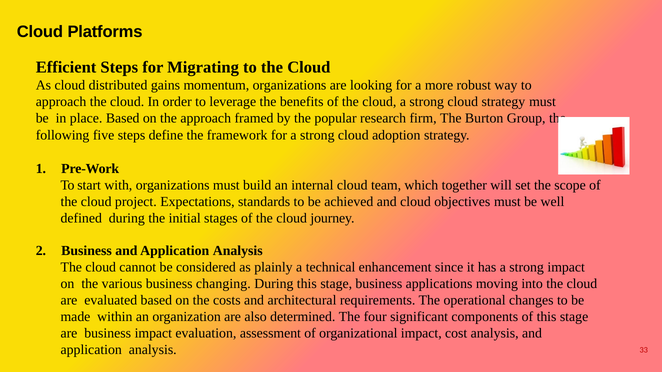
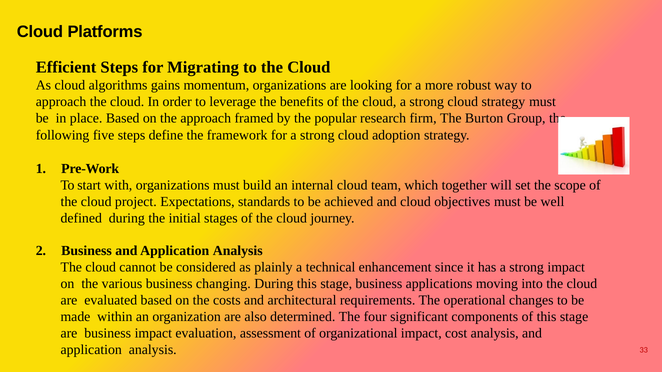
distributed: distributed -> algorithms (118, 85)
